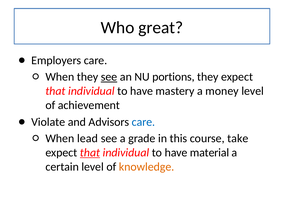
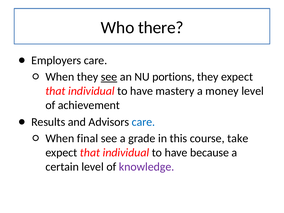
great: great -> there (161, 27)
Violate: Violate -> Results (48, 122)
lead: lead -> final (88, 138)
that underline: present -> none (90, 153)
material: material -> because (210, 153)
knowledge colour: orange -> purple (147, 167)
